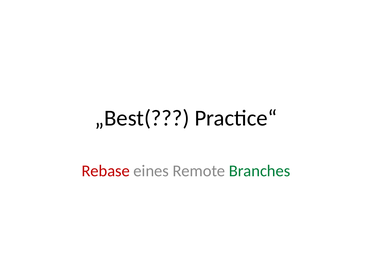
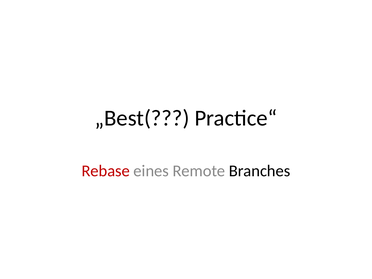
Branches colour: green -> black (260, 171)
